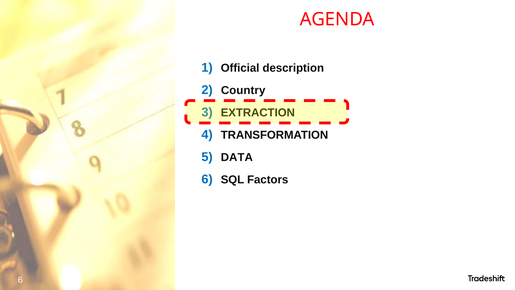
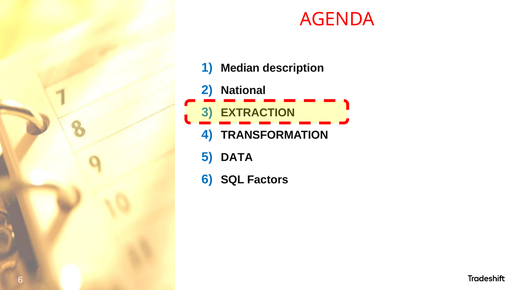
Official: Official -> Median (240, 68)
Country: Country -> National (243, 90)
